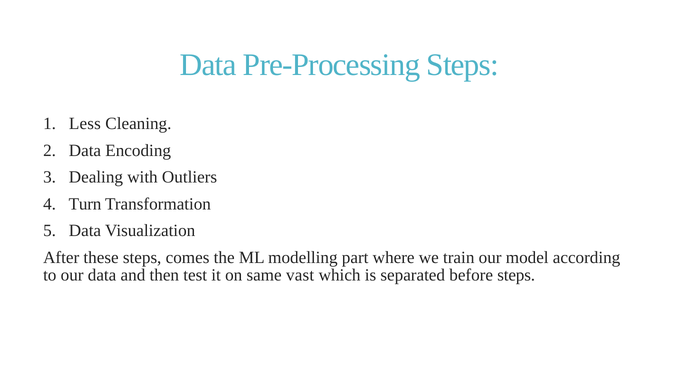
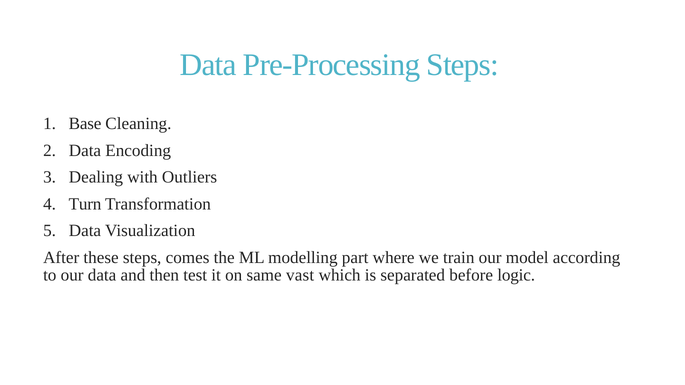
Less: Less -> Base (85, 124)
before steps: steps -> logic (516, 275)
